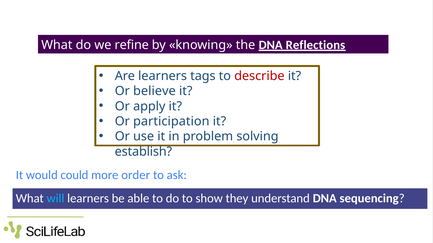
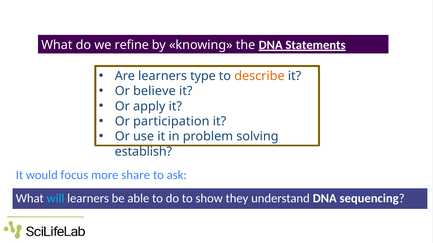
Reflections: Reflections -> Statements (316, 45)
tags: tags -> type (203, 76)
describe colour: red -> orange (259, 76)
could: could -> focus (74, 175)
order: order -> share (136, 175)
